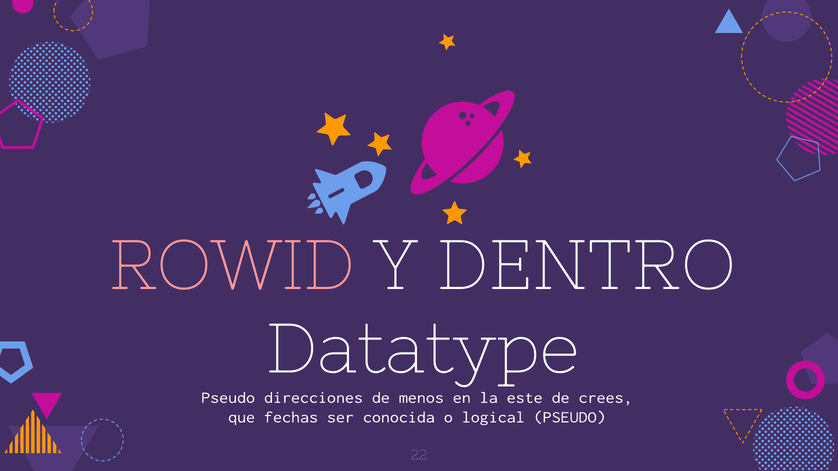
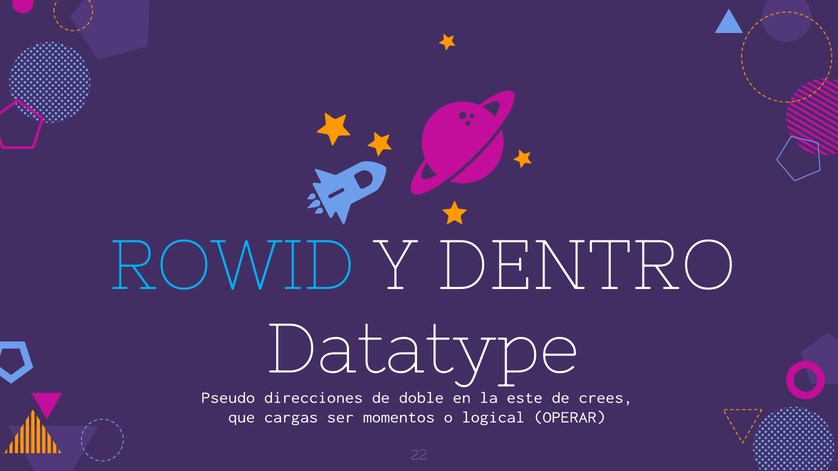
ROWID colour: pink -> light blue (232, 266)
menos: menos -> doble (421, 398)
fechas: fechas -> cargas (291, 417)
conocida: conocida -> momentos (399, 417)
logical PSEUDO: PSEUDO -> OPERAR (570, 417)
